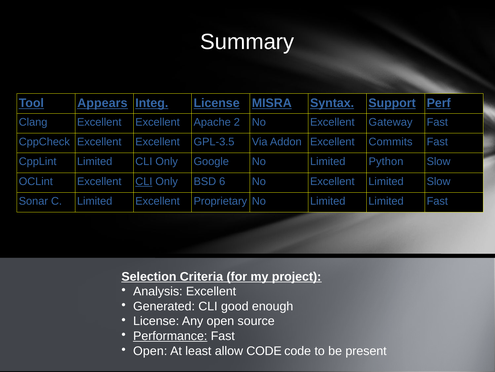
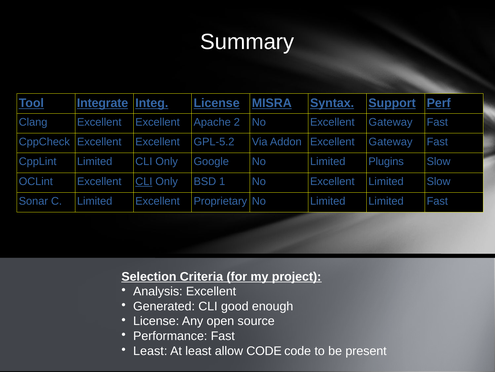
Appears: Appears -> Integrate (103, 103)
GPL-3.5: GPL-3.5 -> GPL-5.2 (214, 142)
Addon Excellent Commits: Commits -> Gateway (391, 142)
Python: Python -> Plugins (386, 161)
6: 6 -> 1 (222, 181)
Performance underline: present -> none (170, 335)
Open: Open -> Least (150, 350)
